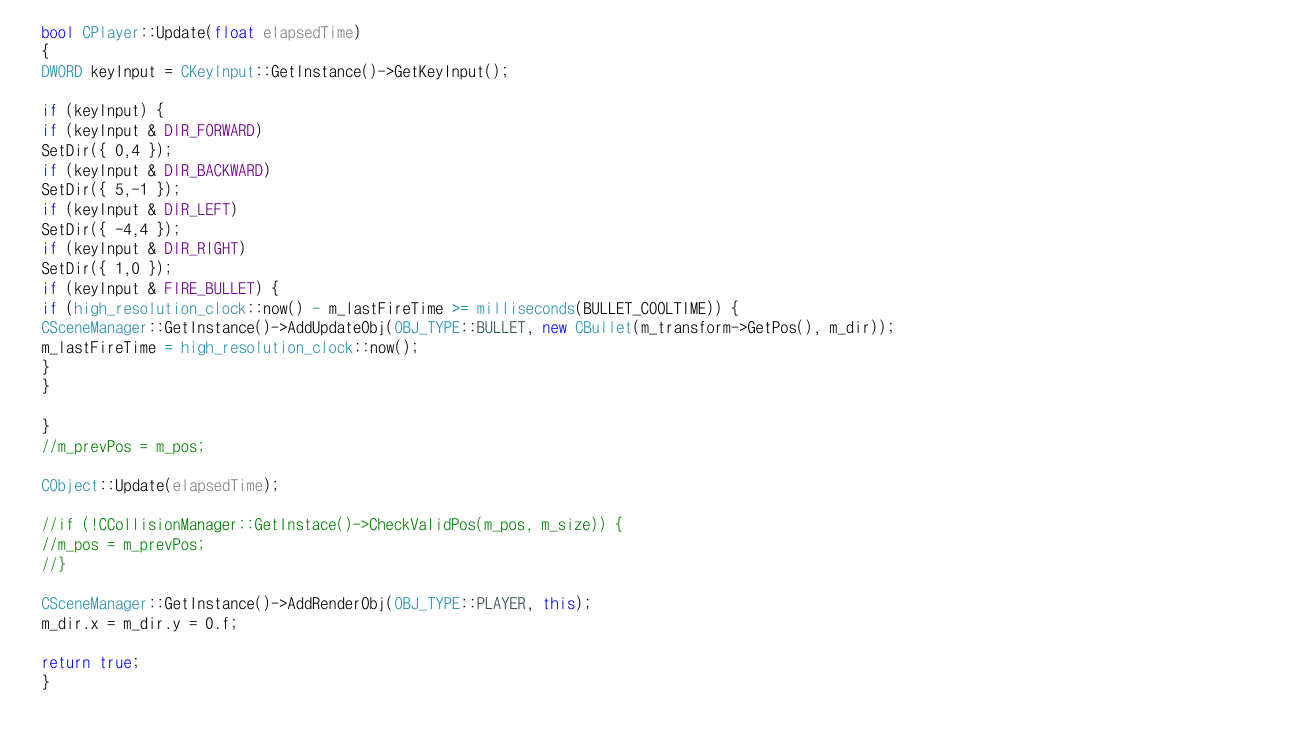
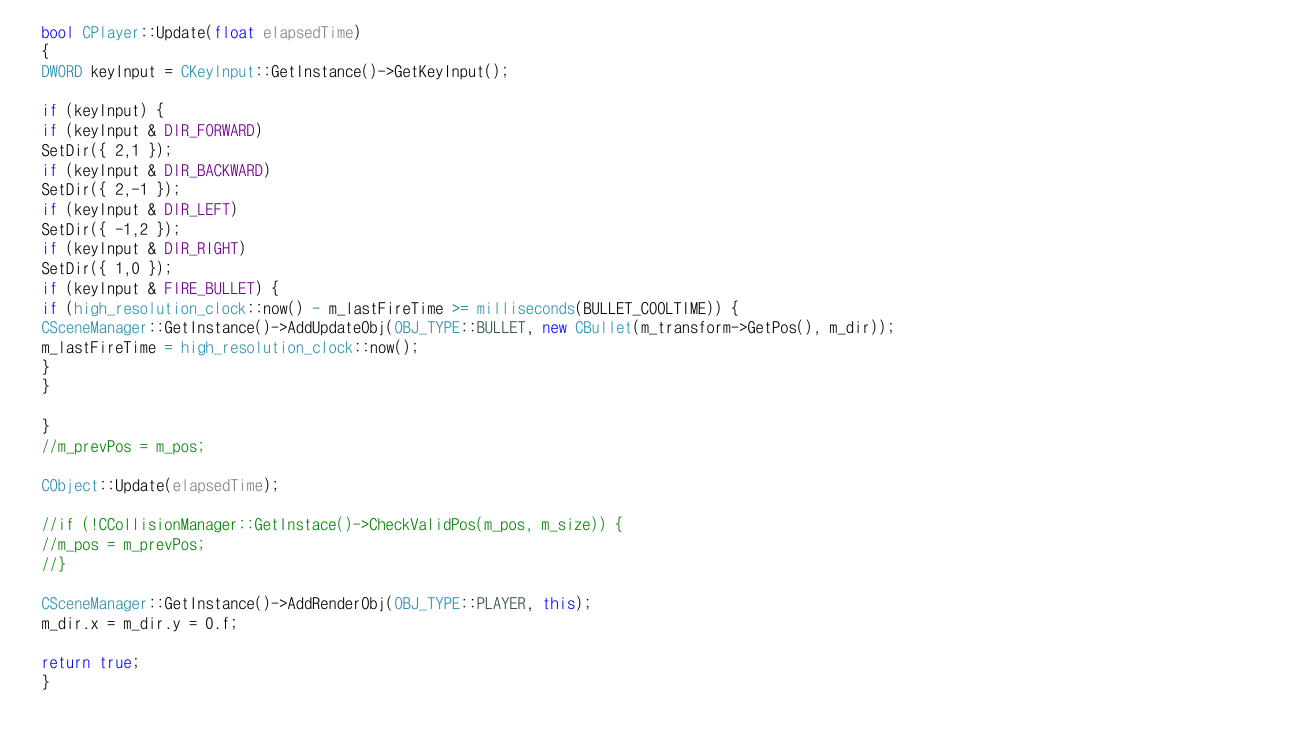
0,4: 0,4 -> 2,1 (128, 151)
5,-1: 5,-1 -> 2,-1 (132, 190)
-4,4: -4,4 -> -1,2 (132, 230)
